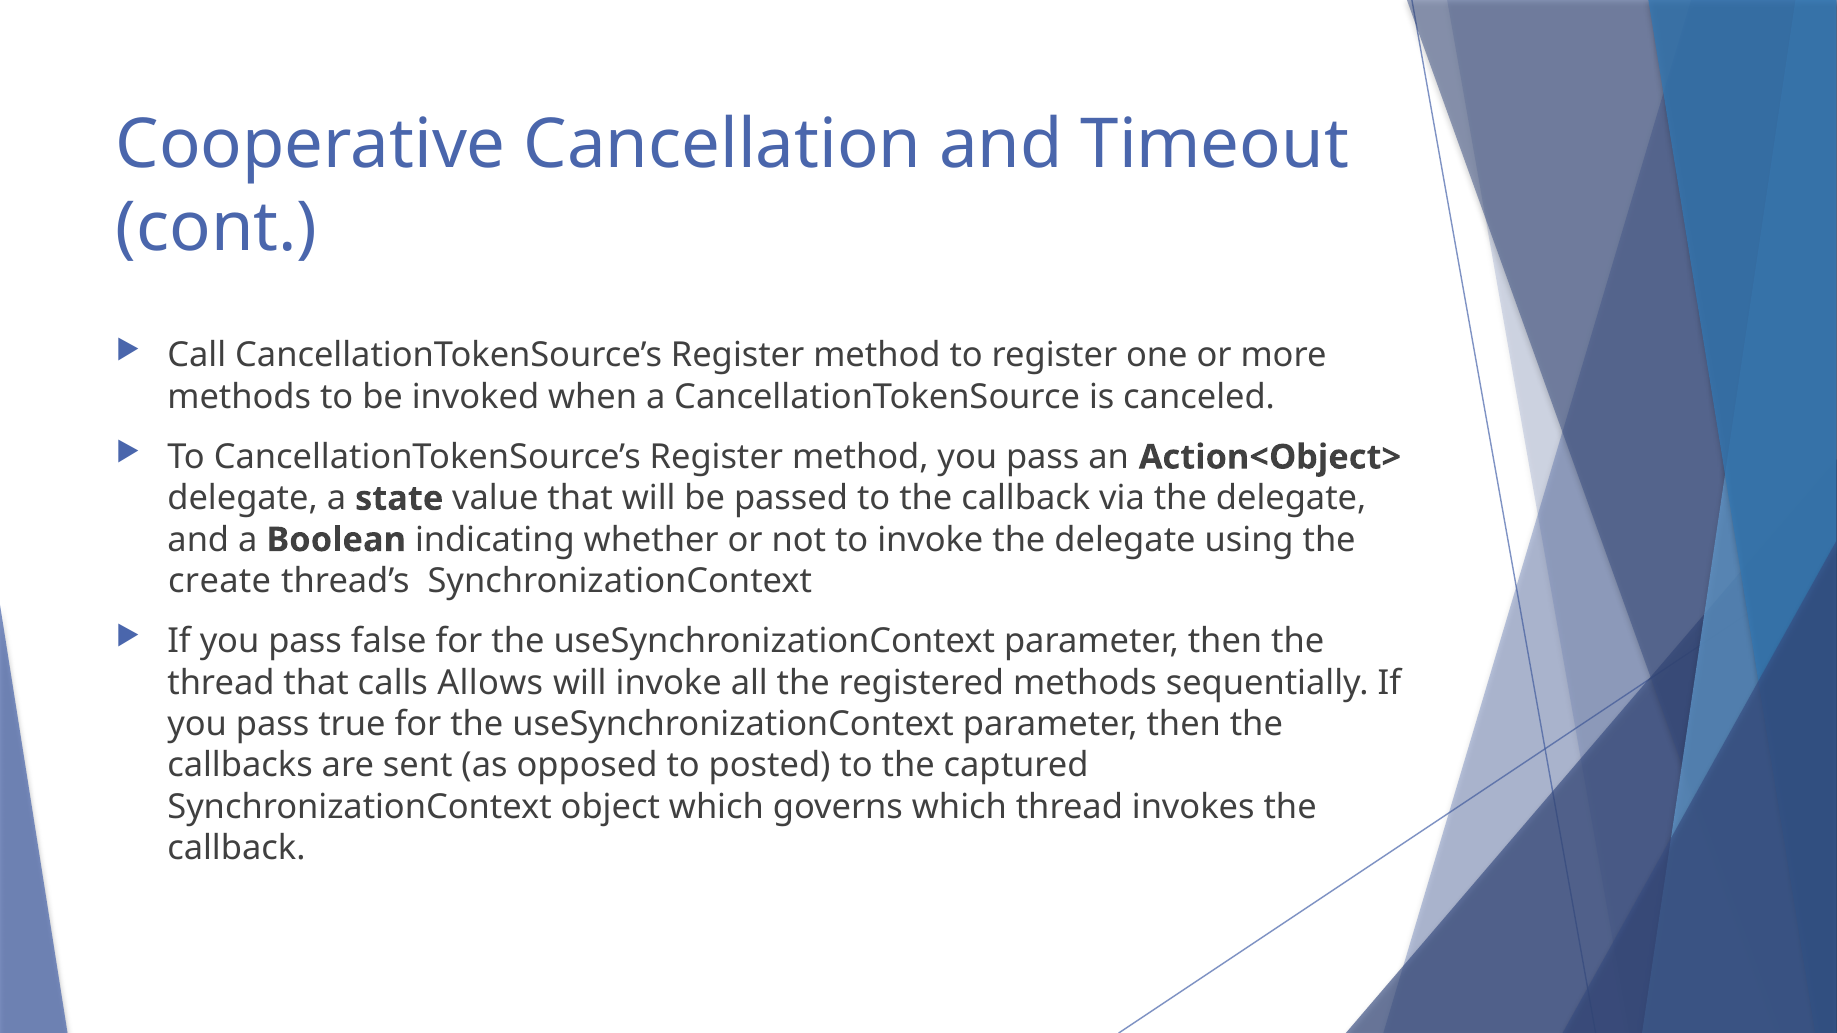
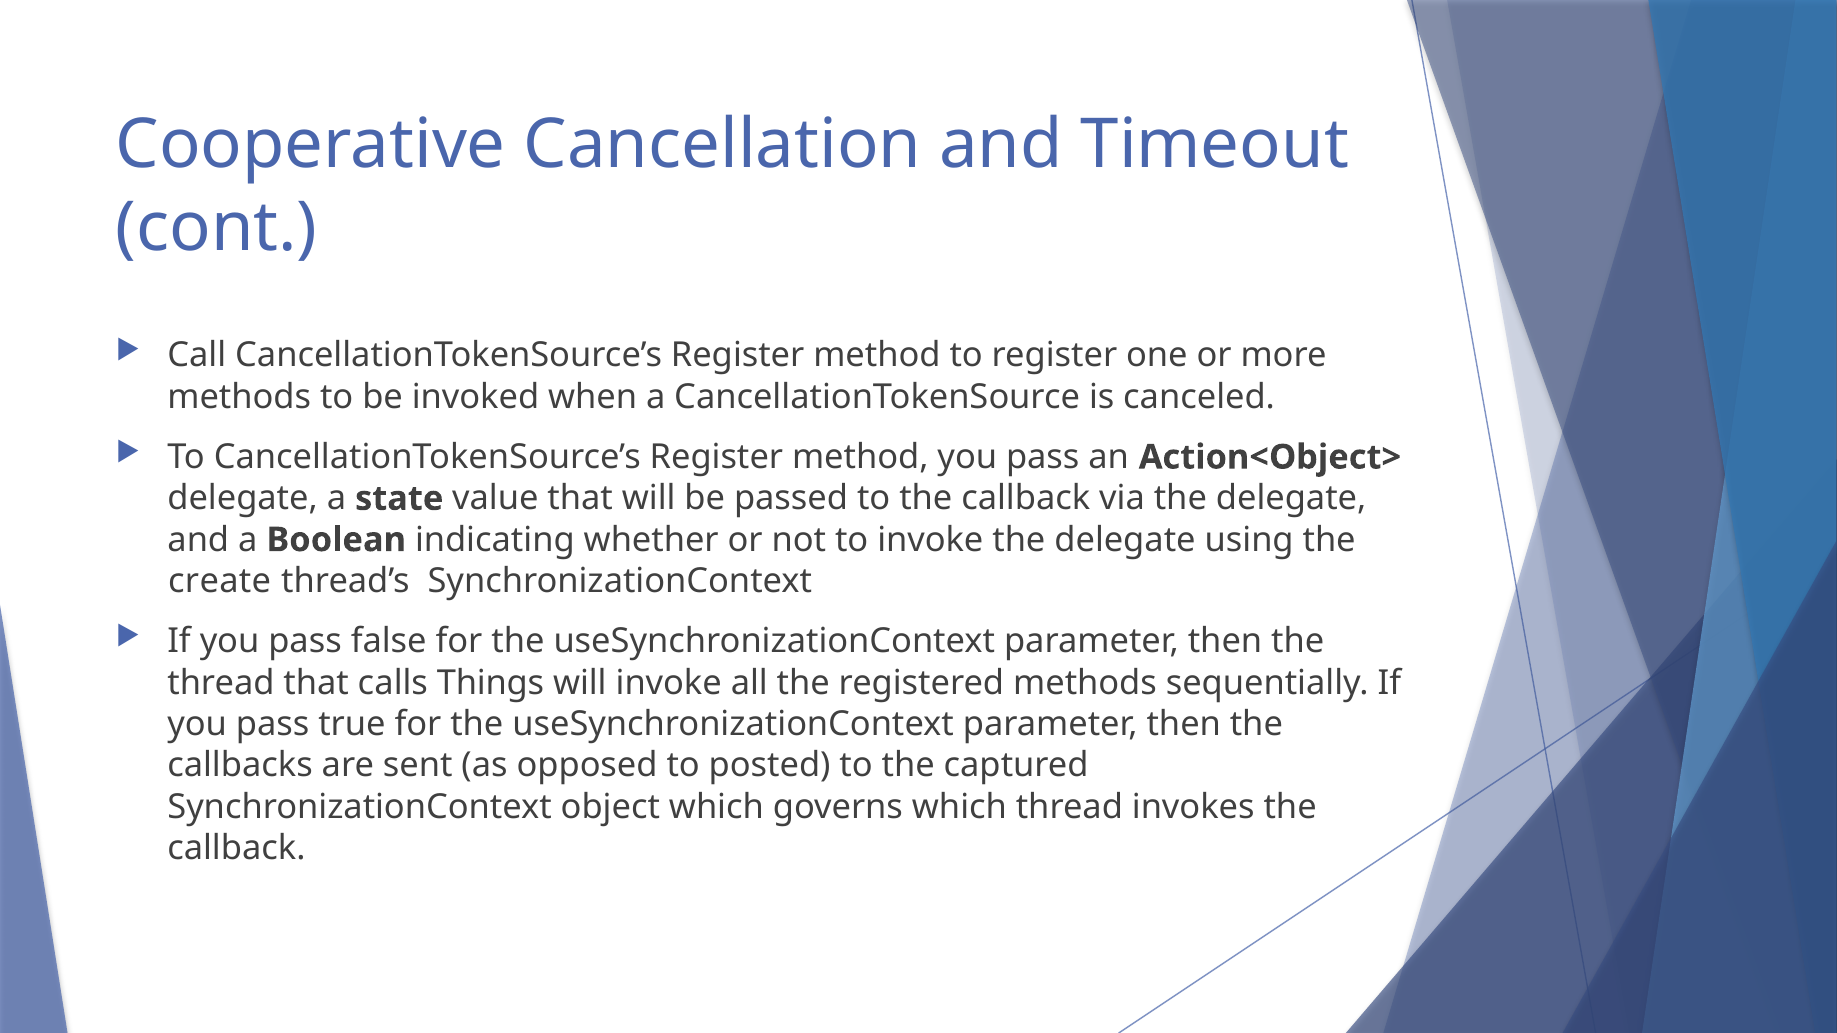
Allows: Allows -> Things (491, 683)
